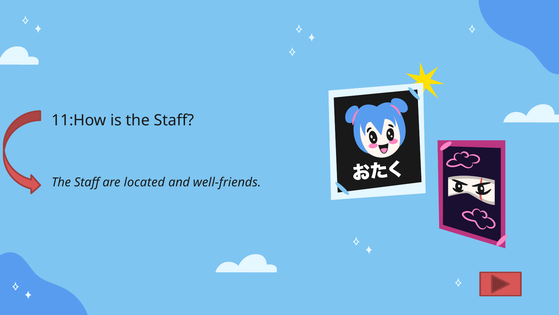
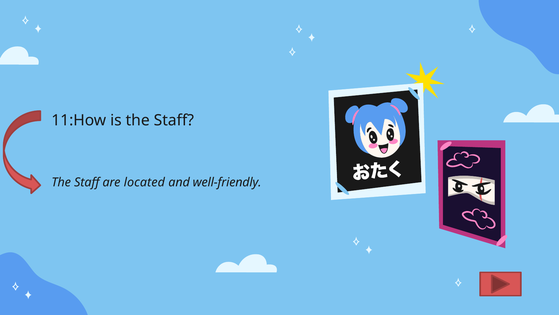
well-friends: well-friends -> well-friendly (227, 182)
